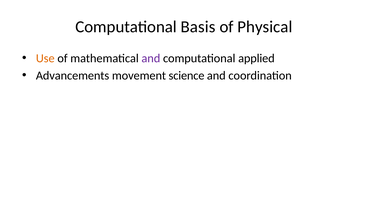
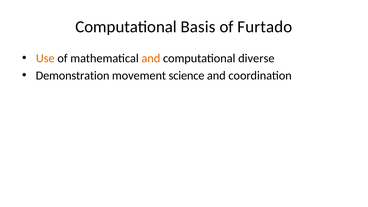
Physical: Physical -> Furtado (265, 27)
and colour: purple -> orange (151, 58)
applied: applied -> diverse (256, 58)
Advancements: Advancements -> Demonstration (73, 76)
